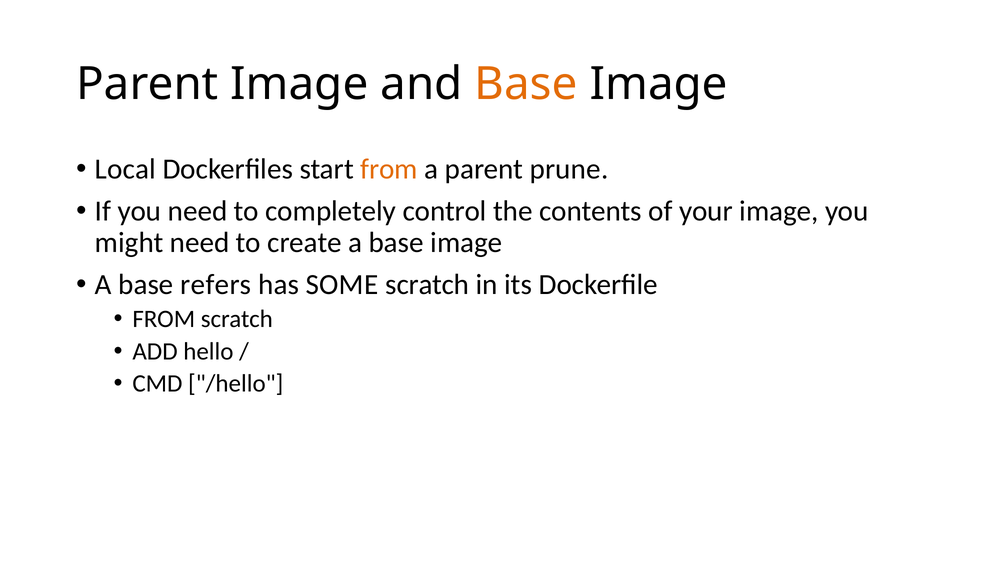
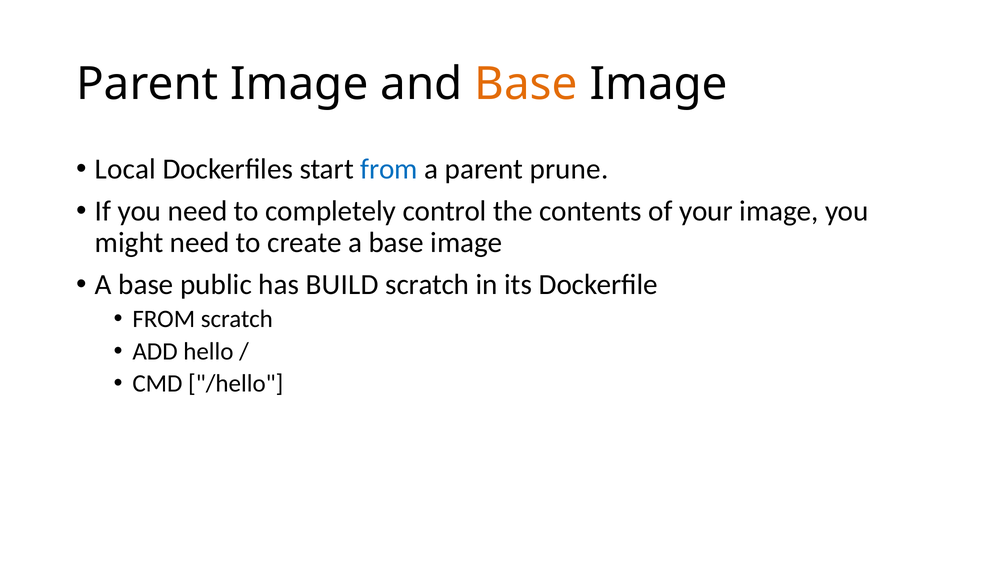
from colour: orange -> blue (389, 169)
refers: refers -> public (216, 284)
SOME: SOME -> BUILD (342, 284)
